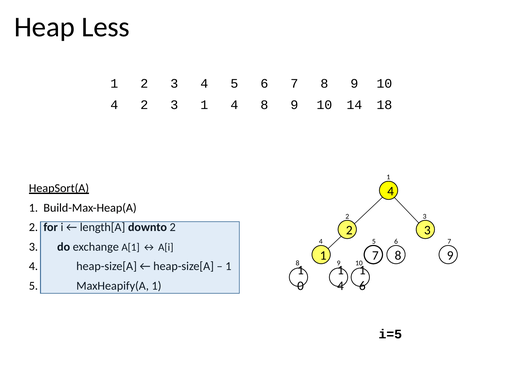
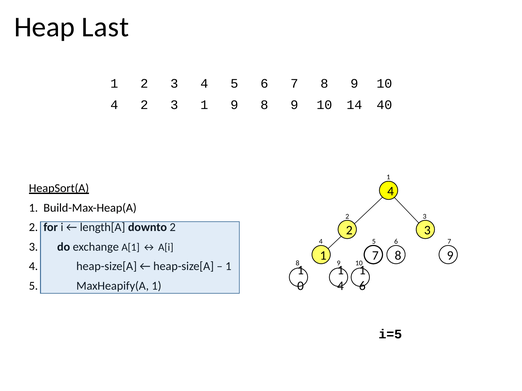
Less: Less -> Last (105, 27)
3 1 4: 4 -> 9 (234, 105)
18: 18 -> 40 (384, 105)
